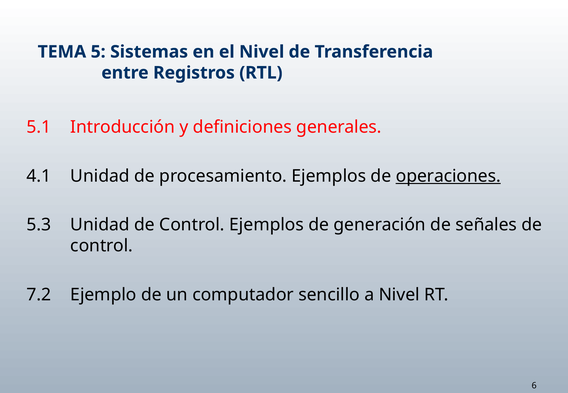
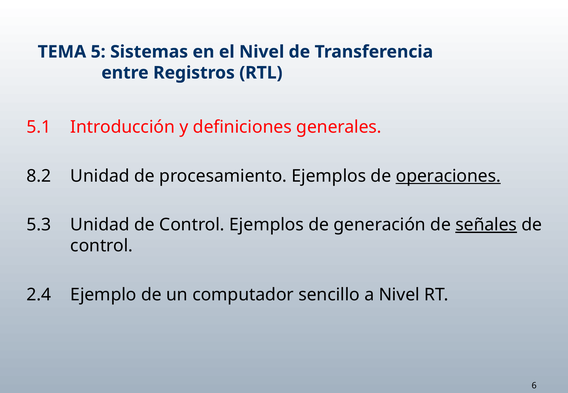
4.1: 4.1 -> 8.2 (39, 176)
señales underline: none -> present (486, 225)
7.2: 7.2 -> 2.4 (39, 295)
